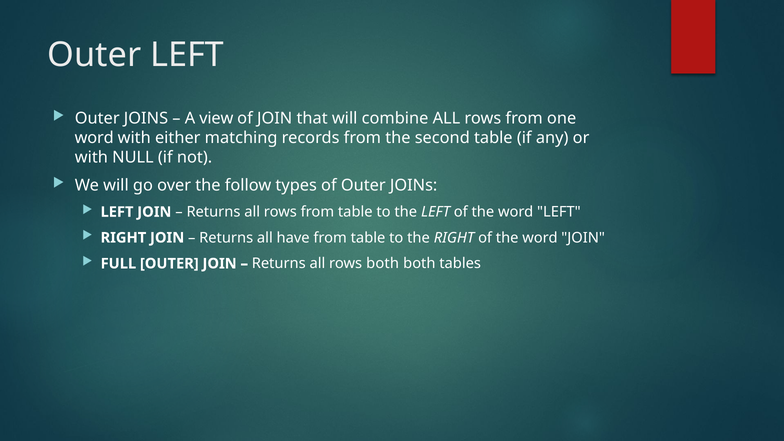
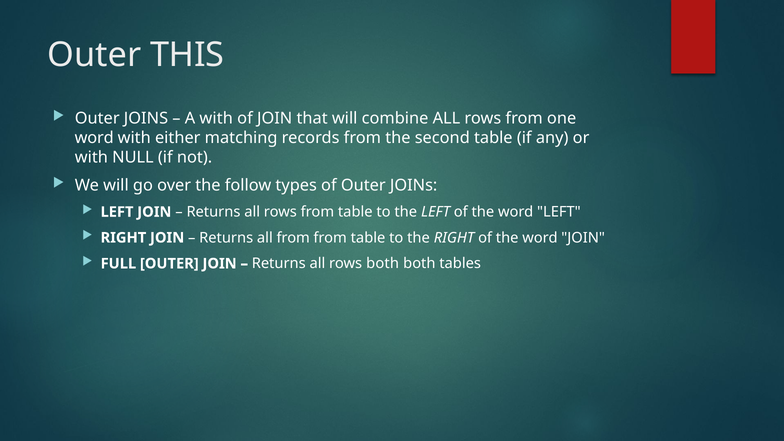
Outer LEFT: LEFT -> THIS (187, 55)
A view: view -> with (216, 118)
all have: have -> from (293, 238)
